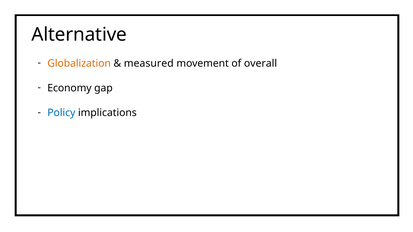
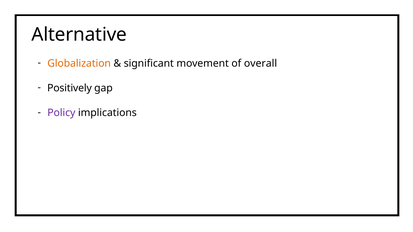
measured: measured -> significant (149, 63)
Economy: Economy -> Positively (69, 88)
Policy colour: blue -> purple (61, 113)
